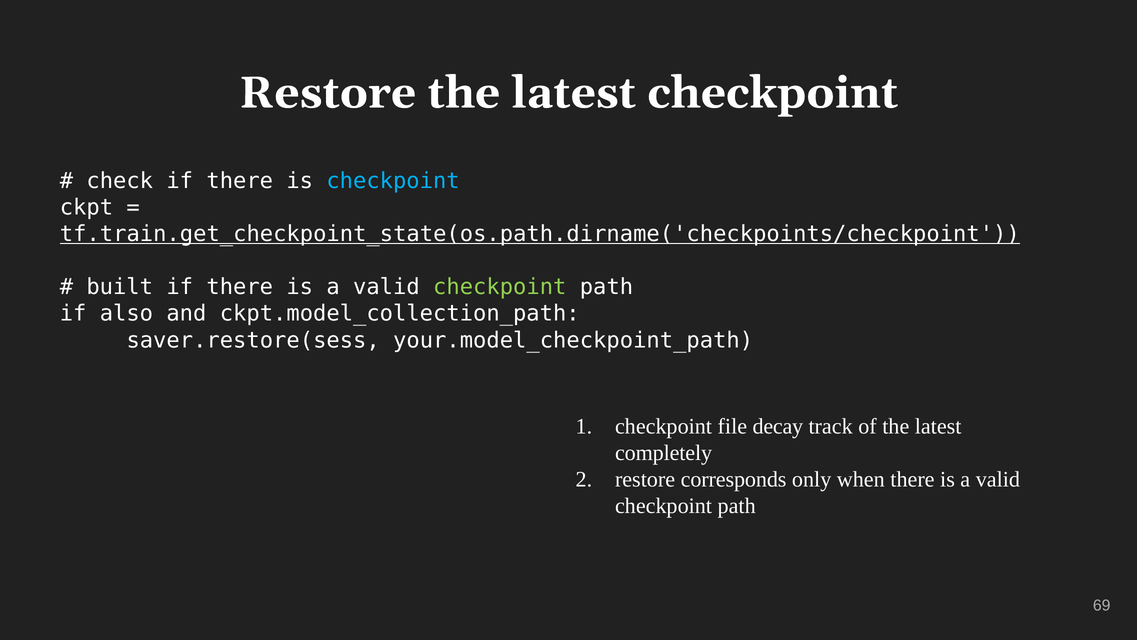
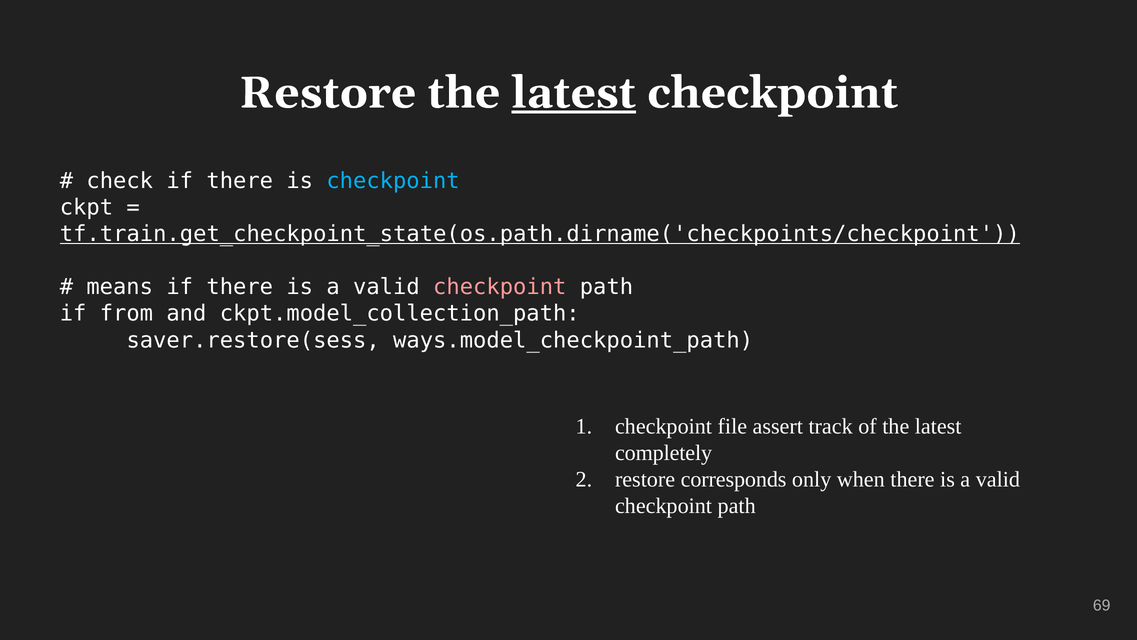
latest underline: none -> present (574, 93)
built: built -> means (120, 287)
checkpoint colour: light green -> pink (500, 287)
also: also -> from (126, 313)
your.model_checkpoint_path: your.model_checkpoint_path -> ways.model_checkpoint_path (573, 340)
decay: decay -> assert (778, 426)
